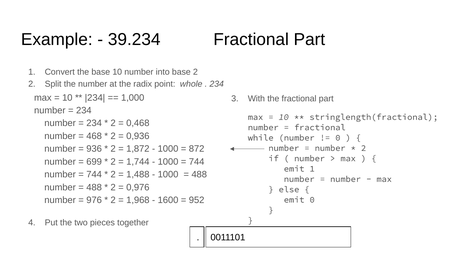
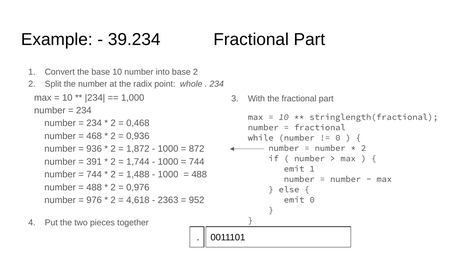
699: 699 -> 391 (94, 162)
1,968: 1,968 -> 4,618 (138, 200)
1600: 1600 -> 2363 (168, 200)
